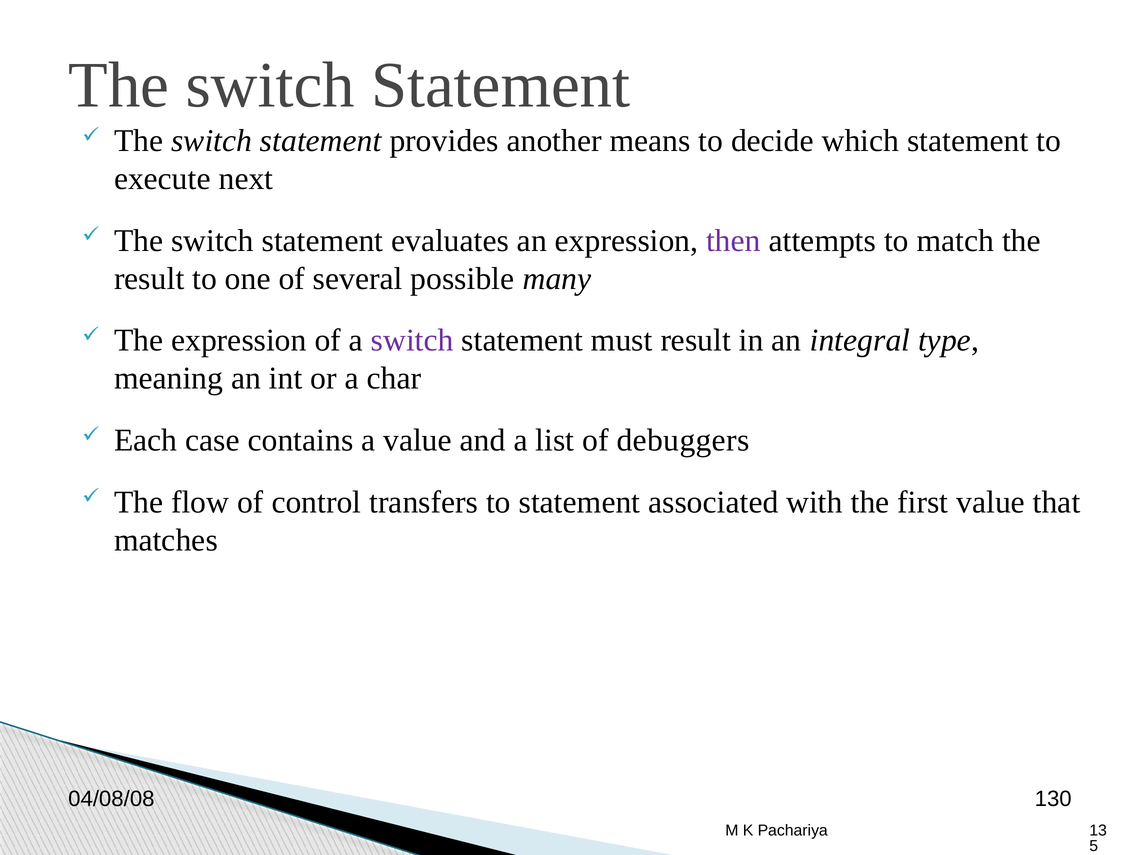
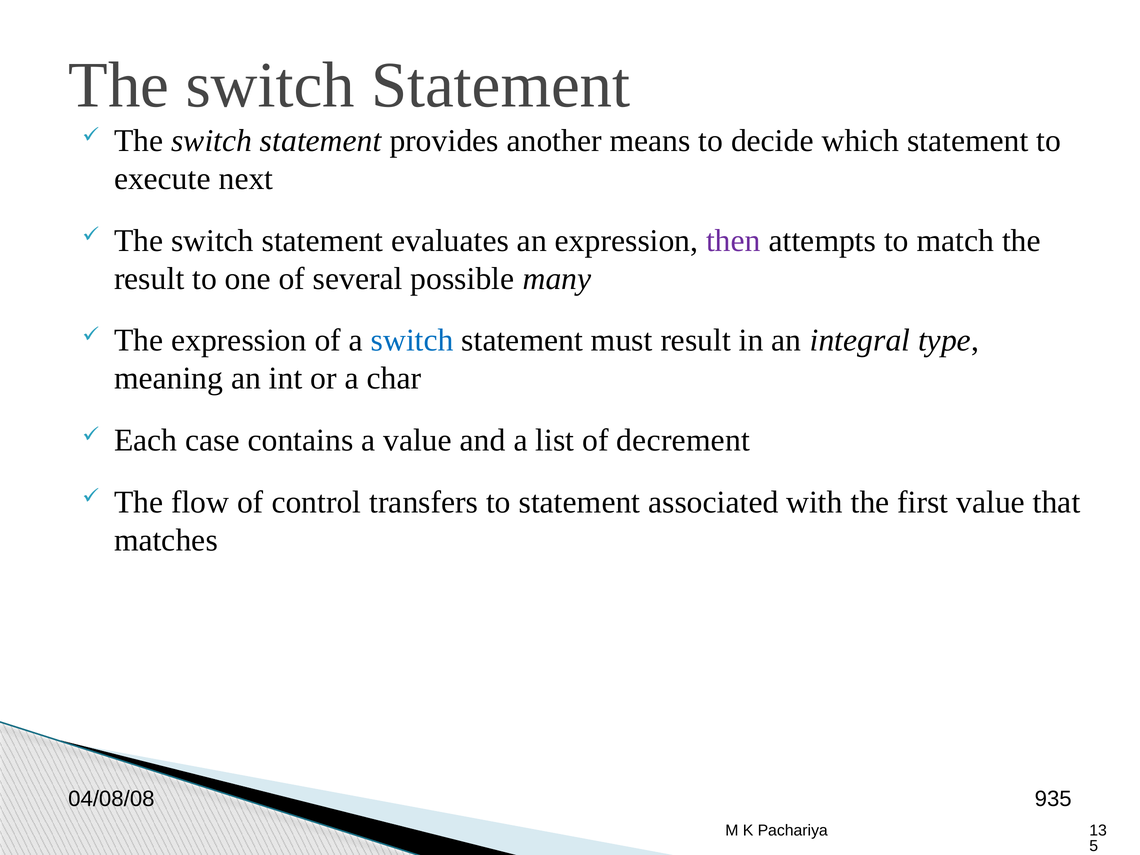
switch colour: purple -> blue (412, 341)
debuggers: debuggers -> decrement (683, 440)
130: 130 -> 935 (1053, 799)
